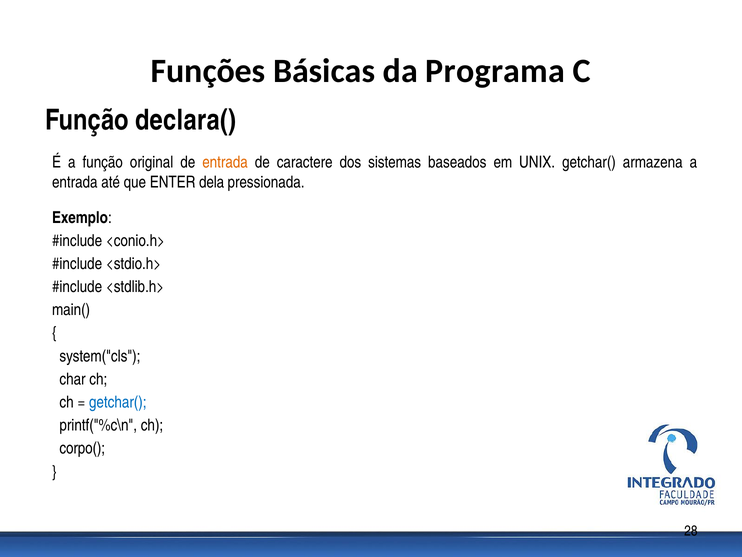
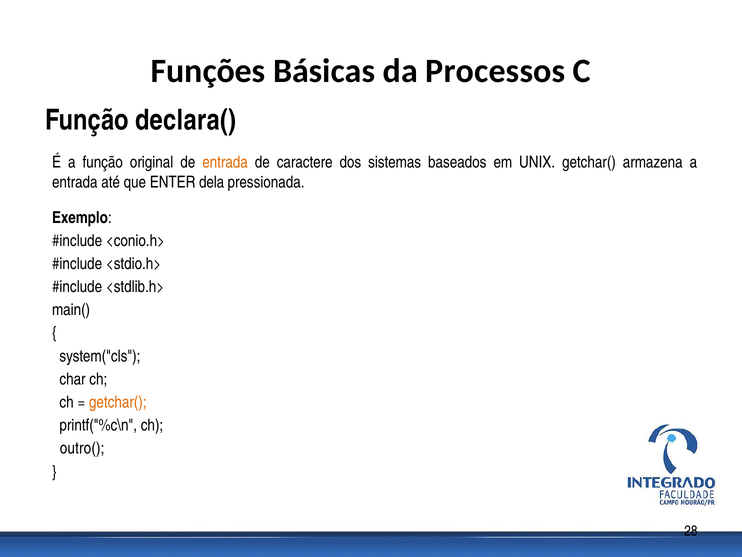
Programa: Programa -> Processos (495, 71)
getchar( colour: blue -> orange (118, 402)
corpo(: corpo( -> outro( (82, 448)
